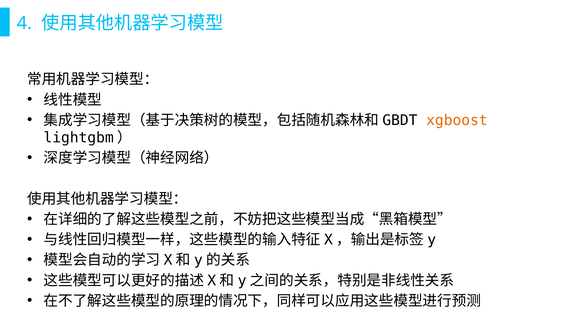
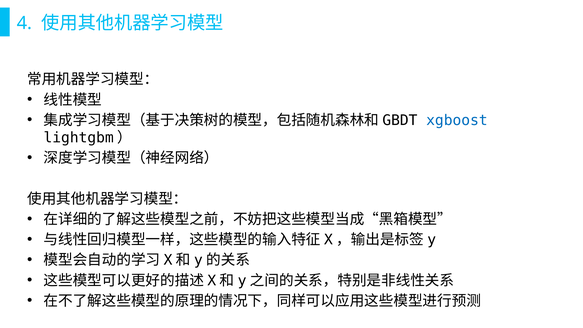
xgboost colour: orange -> blue (457, 120)
